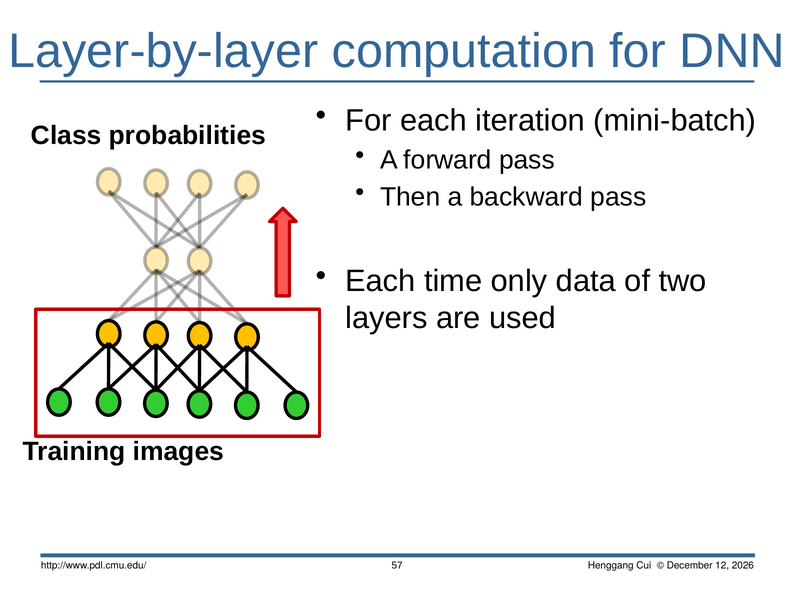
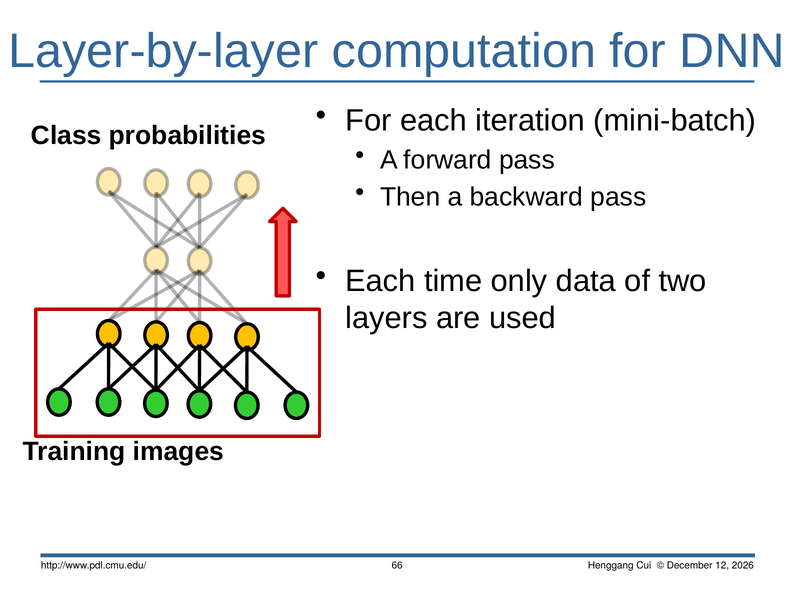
57: 57 -> 66 (397, 566)
